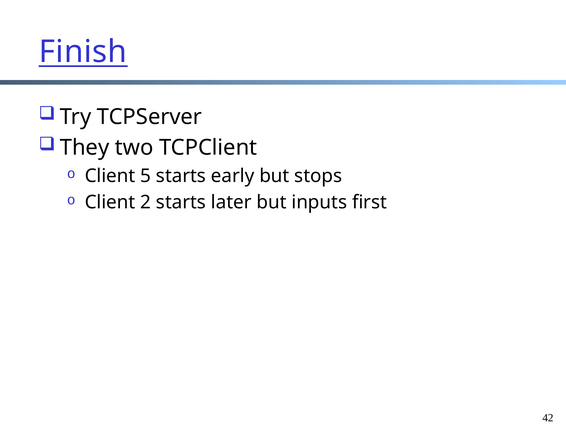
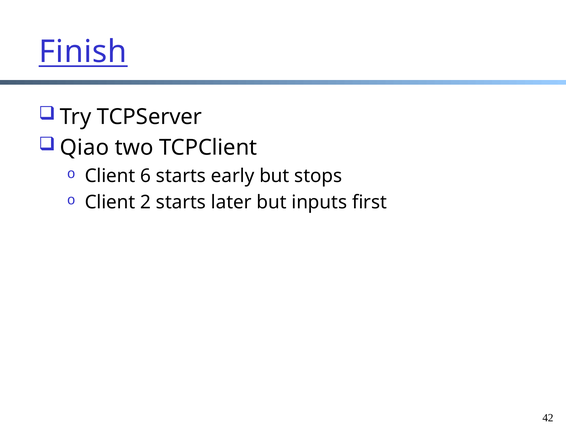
They: They -> Qiao (84, 147)
5: 5 -> 6 (146, 176)
